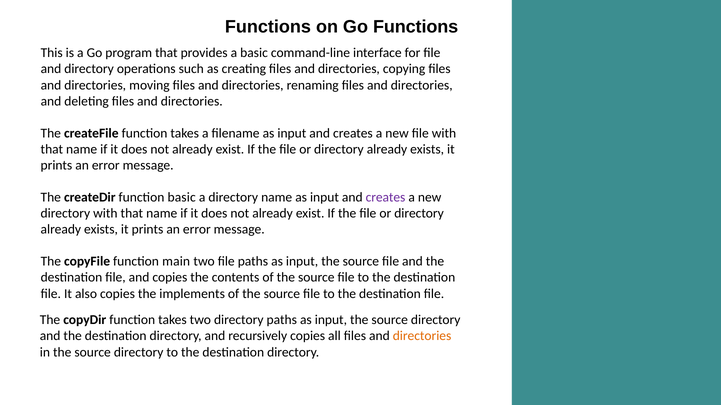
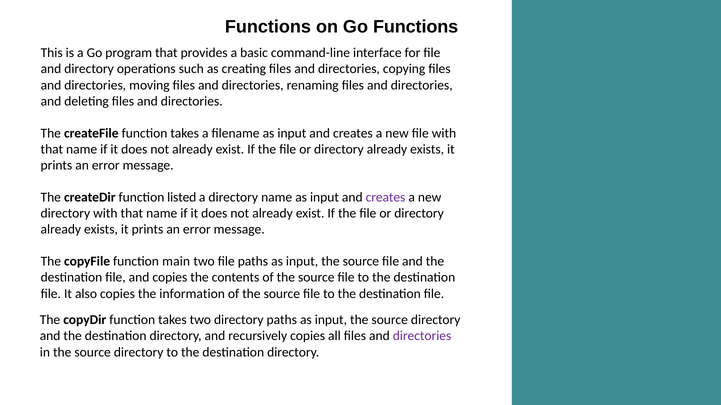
function basic: basic -> listed (182, 197)
implements: implements -> information (192, 294)
directories colour: orange -> purple (422, 336)
